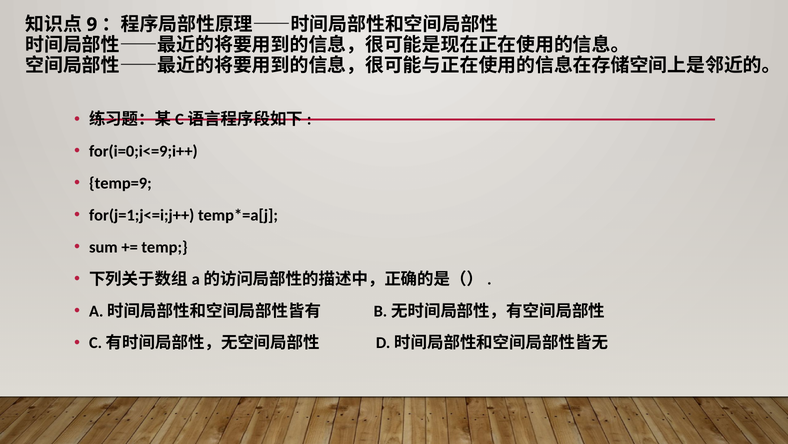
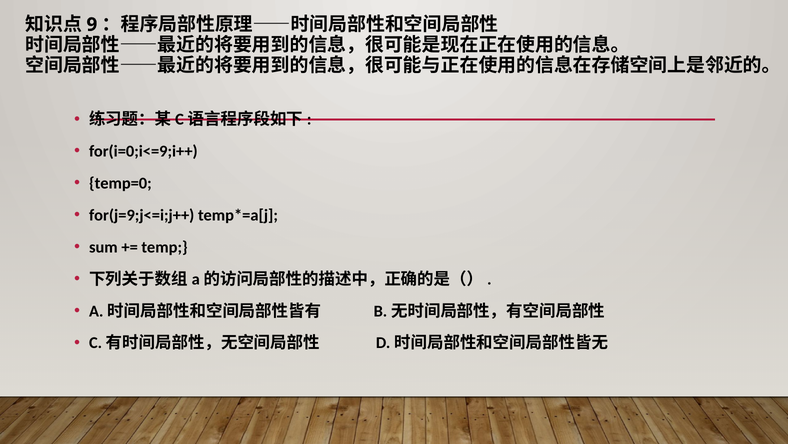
temp=9: temp=9 -> temp=0 (120, 183)
for(j=1;j<=i;j++: for(j=1;j<=i;j++ -> for(j=9;j<=i;j++ (142, 215)
